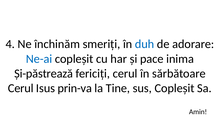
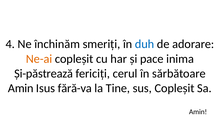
Ne-ai colour: blue -> orange (39, 59)
Cerul: Cerul -> Amin (21, 88)
prin-va: prin-va -> fără-va (75, 88)
